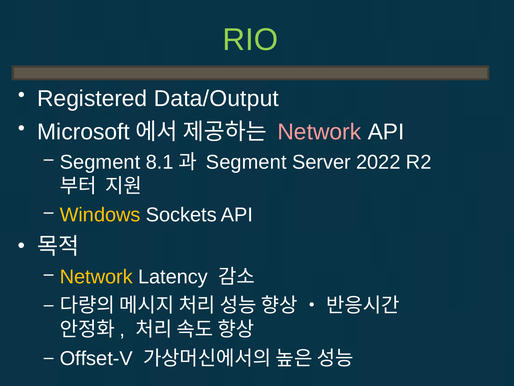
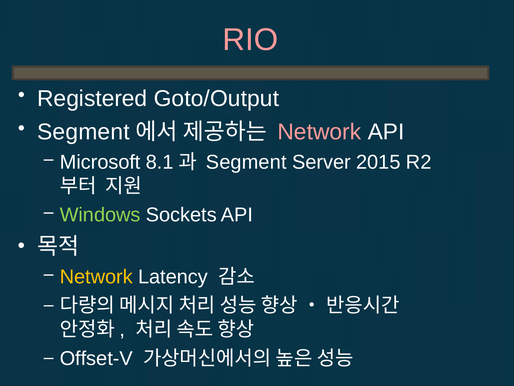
RIO colour: light green -> pink (251, 40)
Data/Output: Data/Output -> Goto/Output (216, 99)
Microsoft: Microsoft -> Segment (83, 132)
Segment: Segment -> Microsoft (100, 162)
2022: 2022 -> 2015 (378, 162)
Windows colour: yellow -> light green (100, 215)
